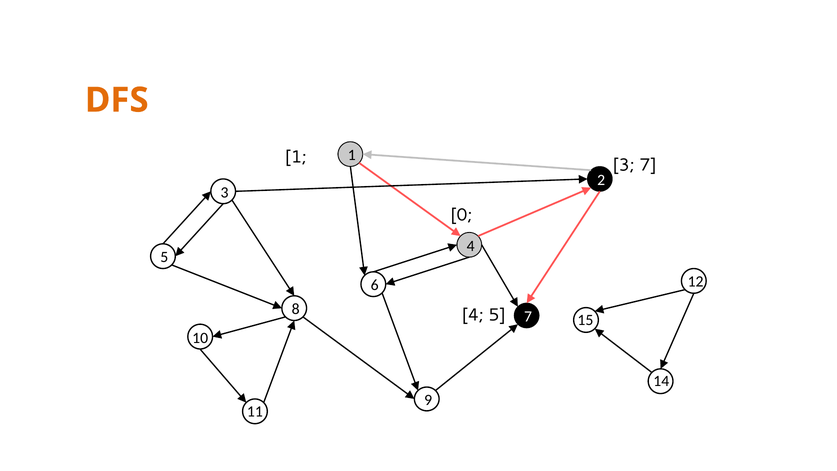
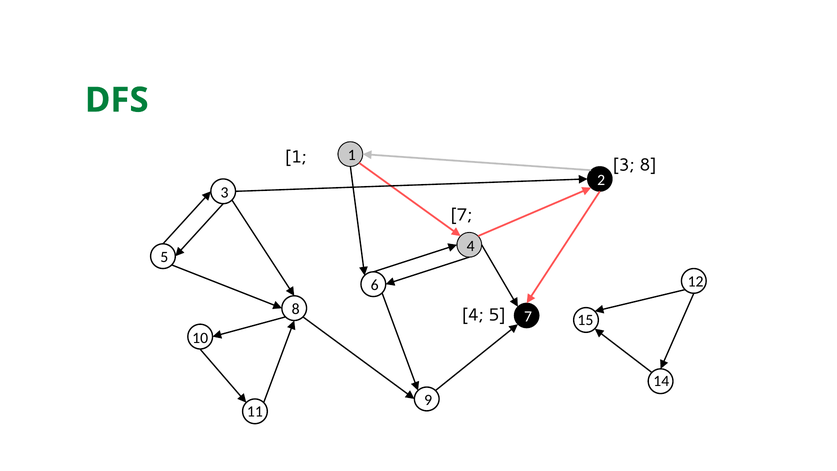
DFS colour: orange -> green (117, 100)
3 7: 7 -> 8 (648, 165)
0: 0 -> 7 (461, 215)
